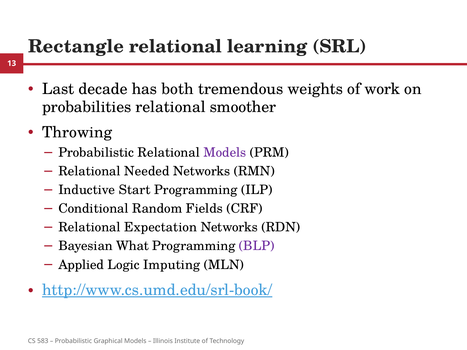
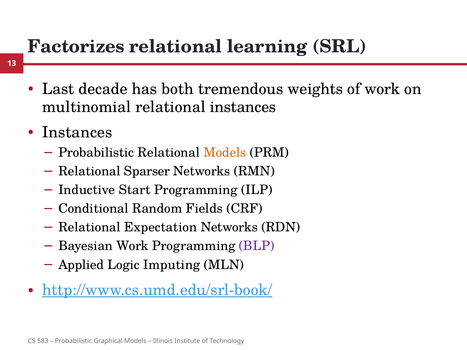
Rectangle: Rectangle -> Factorizes (76, 46)
probabilities: probabilities -> multinomial (87, 107)
relational smoother: smoother -> instances (243, 107)
Throwing: Throwing -> Instances (77, 132)
Models colour: purple -> orange (225, 153)
Needed: Needed -> Sparser (147, 171)
Bayesian What: What -> Work (133, 246)
